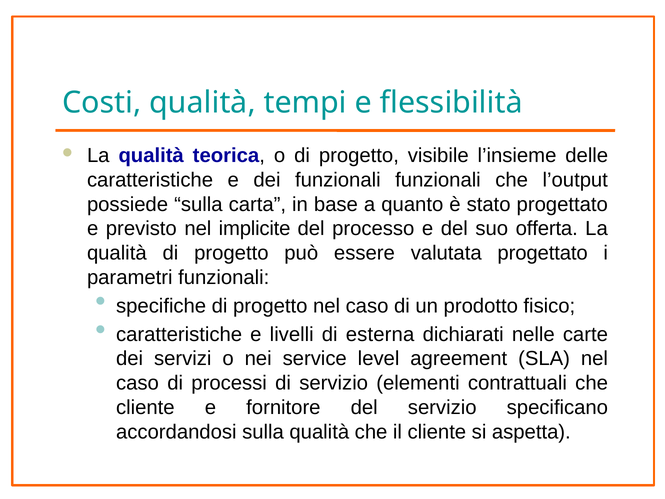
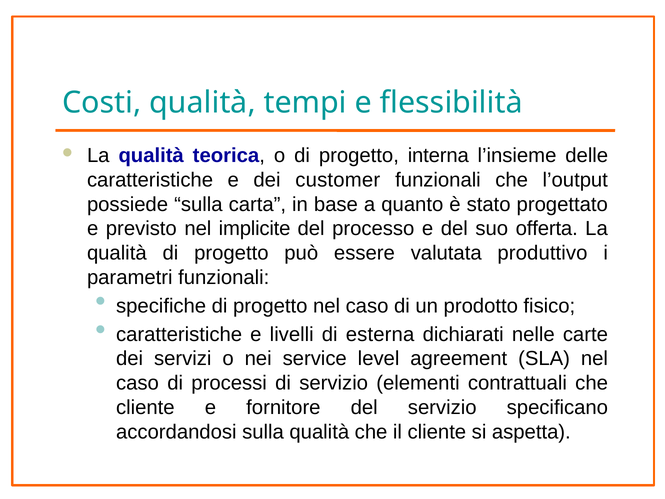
visibile: visibile -> interna (438, 155)
dei funzionali: funzionali -> customer (338, 180)
valutata progettato: progettato -> produttivo (542, 253)
